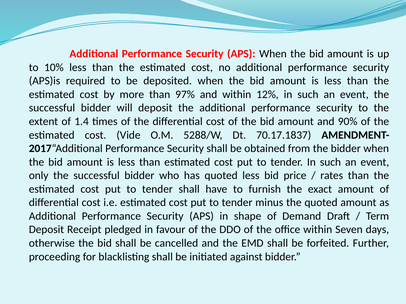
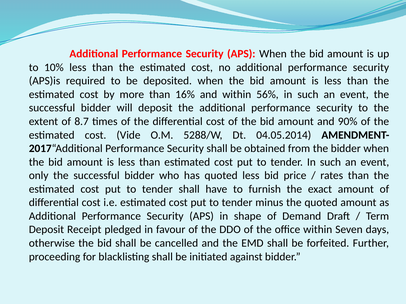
97%: 97% -> 16% (185, 95)
12%: 12% -> 56% (267, 95)
1.4: 1.4 -> 8.7 (82, 122)
70.17.1837: 70.17.1837 -> 04.05.2014 (284, 135)
